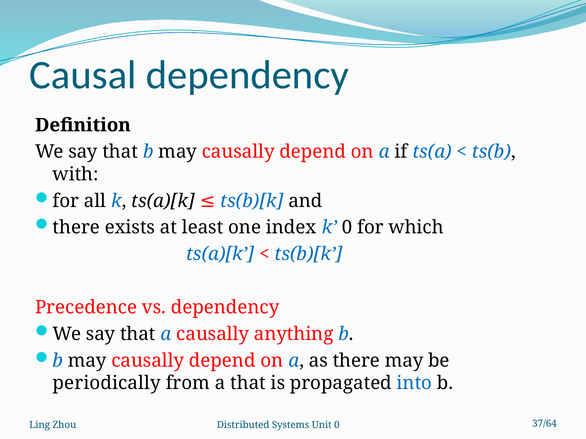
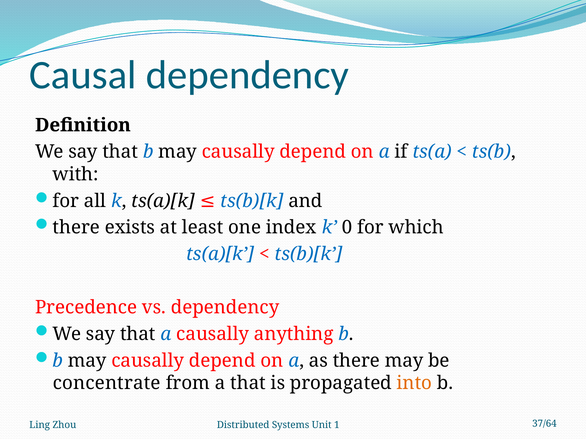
periodically: periodically -> concentrate (107, 384)
into colour: blue -> orange (414, 384)
Unit 0: 0 -> 1 (337, 426)
